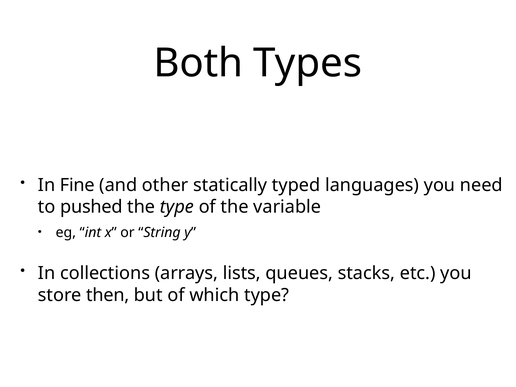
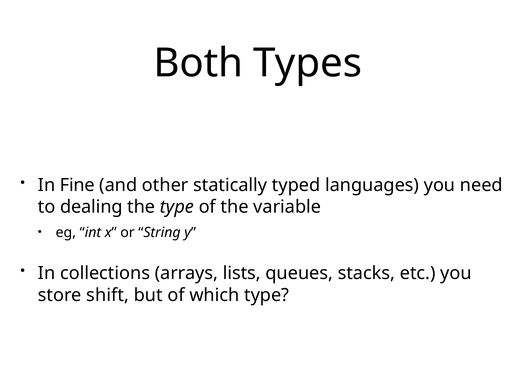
pushed: pushed -> dealing (91, 207)
then: then -> shift (108, 295)
